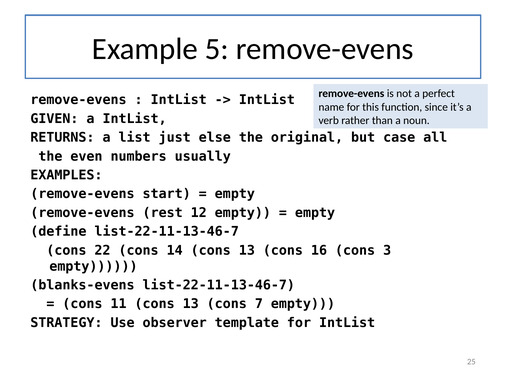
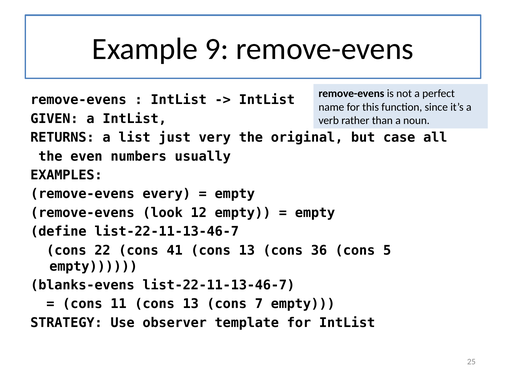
5: 5 -> 9 (217, 49)
else: else -> very (215, 138)
start: start -> every (167, 194)
rest: rest -> look (163, 213)
14: 14 -> 41 (175, 251)
16: 16 -> 36 (319, 251)
3: 3 -> 5 (387, 251)
